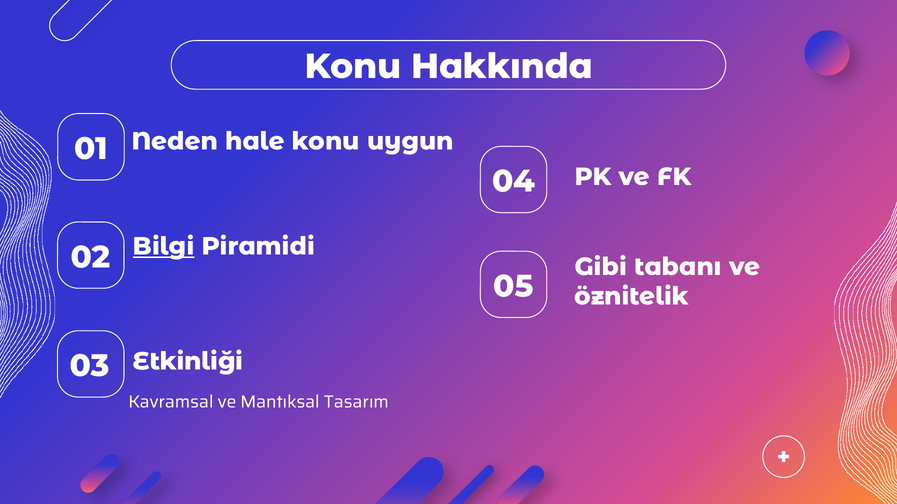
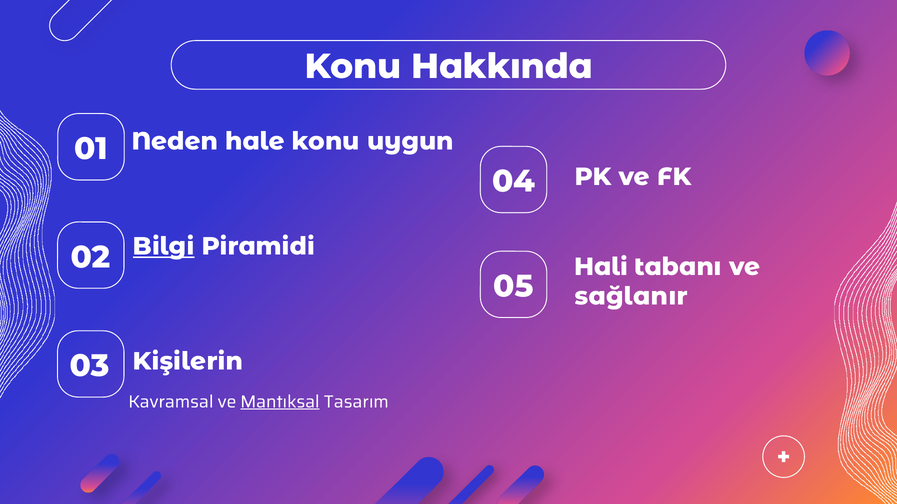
Gibi: Gibi -> Hali (601, 267)
öznitelik: öznitelik -> sağlanır (631, 297)
Etkinliği: Etkinliği -> Kişilerin (188, 362)
Mantıksal underline: none -> present (280, 402)
